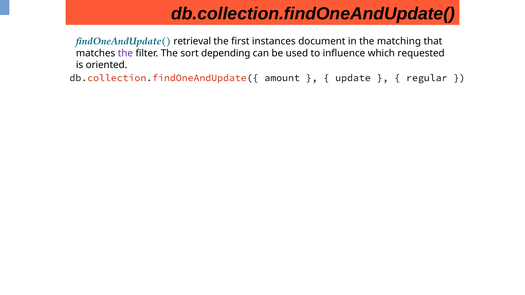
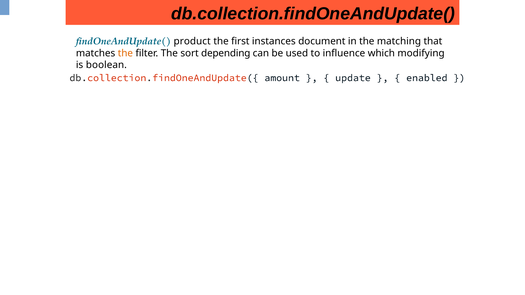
retrieval: retrieval -> product (192, 41)
the colour: purple -> orange (125, 53)
requested: requested -> modifying (421, 53)
oriented: oriented -> boolean (106, 65)
regular: regular -> enabled (427, 78)
